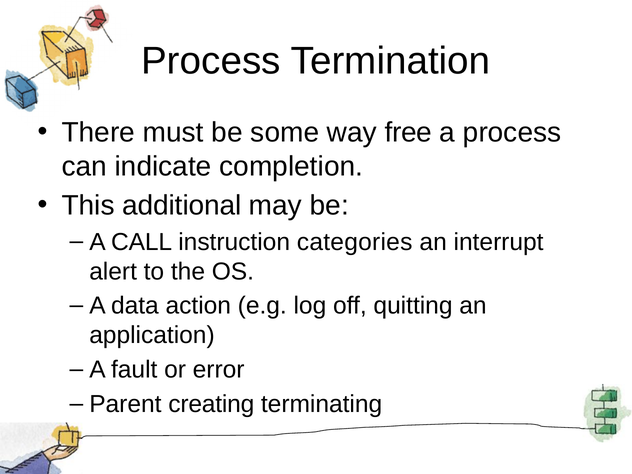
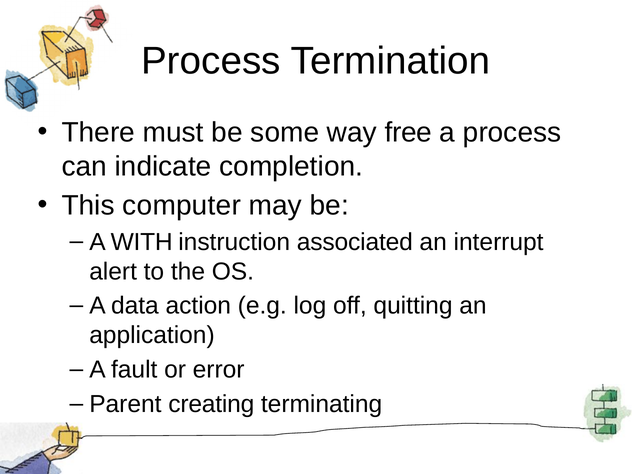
additional: additional -> computer (182, 206)
CALL: CALL -> WITH (142, 242)
categories: categories -> associated (355, 242)
